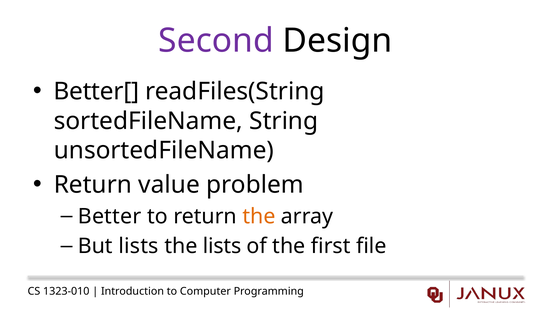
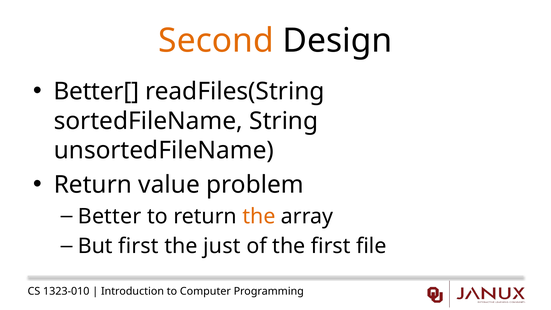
Second colour: purple -> orange (216, 41)
But lists: lists -> first (138, 246)
the lists: lists -> just (222, 246)
